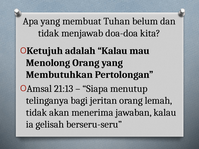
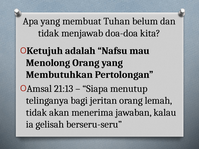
adalah Kalau: Kalau -> Nafsu (113, 51)
